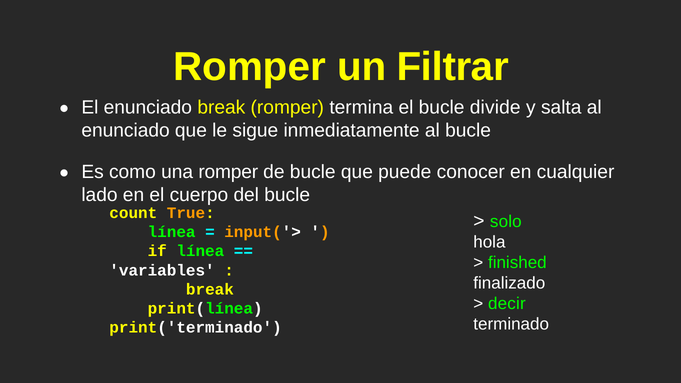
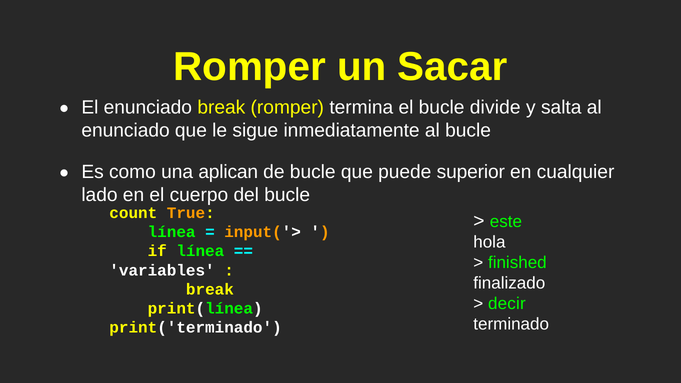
Filtrar: Filtrar -> Sacar (453, 67)
una romper: romper -> aplican (228, 172)
conocer: conocer -> superior (471, 172)
solo: solo -> este (506, 221)
